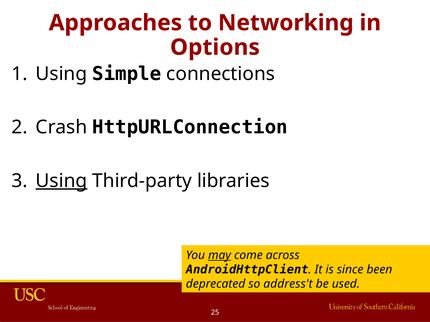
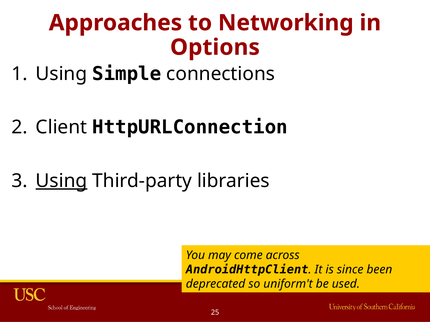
Crash: Crash -> Client (61, 128)
may underline: present -> none (220, 256)
address't: address't -> uniform't (288, 284)
